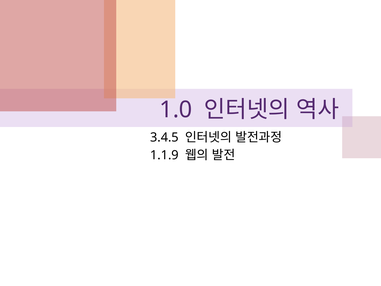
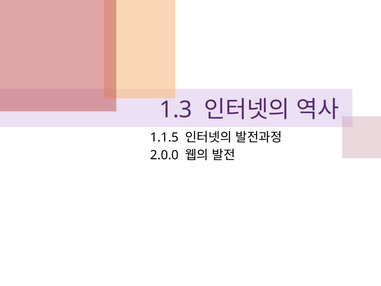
1.0: 1.0 -> 1.3 (176, 109)
3.4.5: 3.4.5 -> 1.1.5 (164, 137)
1.1.9: 1.1.9 -> 2.0.0 (164, 155)
